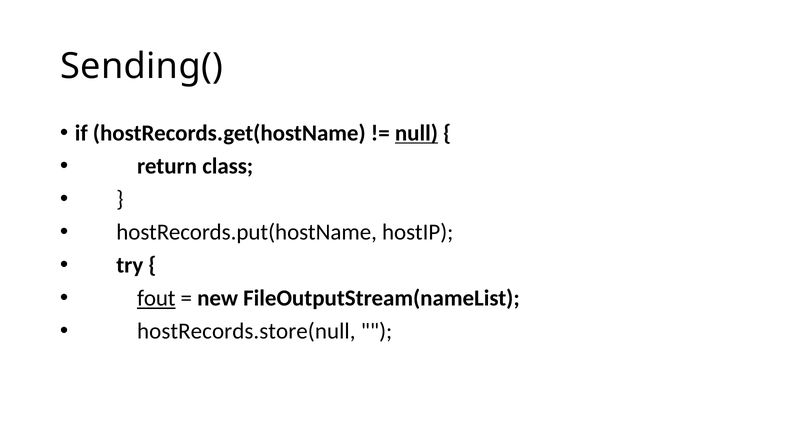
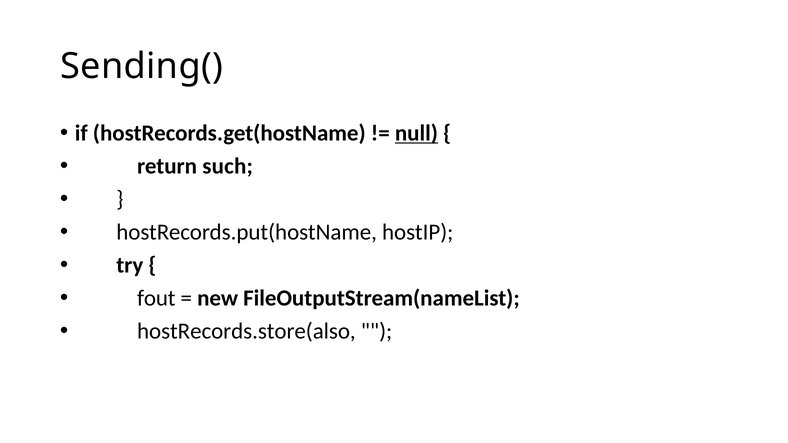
class: class -> such (228, 166)
fout underline: present -> none (156, 298)
hostRecords.store(null: hostRecords.store(null -> hostRecords.store(also (246, 331)
